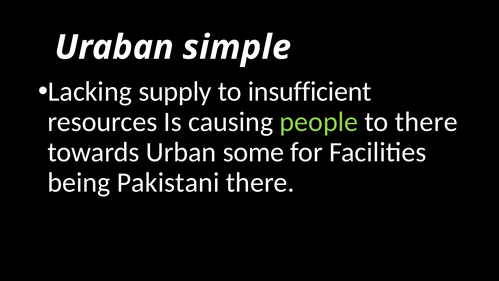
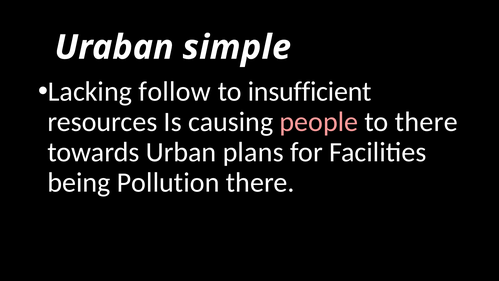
supply: supply -> follow (175, 92)
people colour: light green -> pink (319, 122)
some: some -> plans (253, 152)
Pakistani: Pakistani -> Pollution (168, 183)
